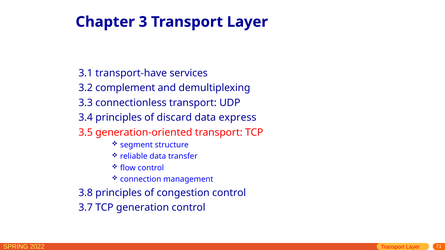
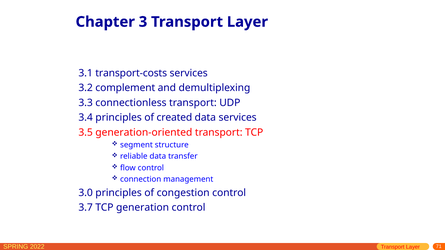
transport-have: transport-have -> transport-costs (131, 73)
discard: discard -> created (174, 118)
data express: express -> services (238, 118)
3.8: 3.8 -> 3.0 (86, 193)
